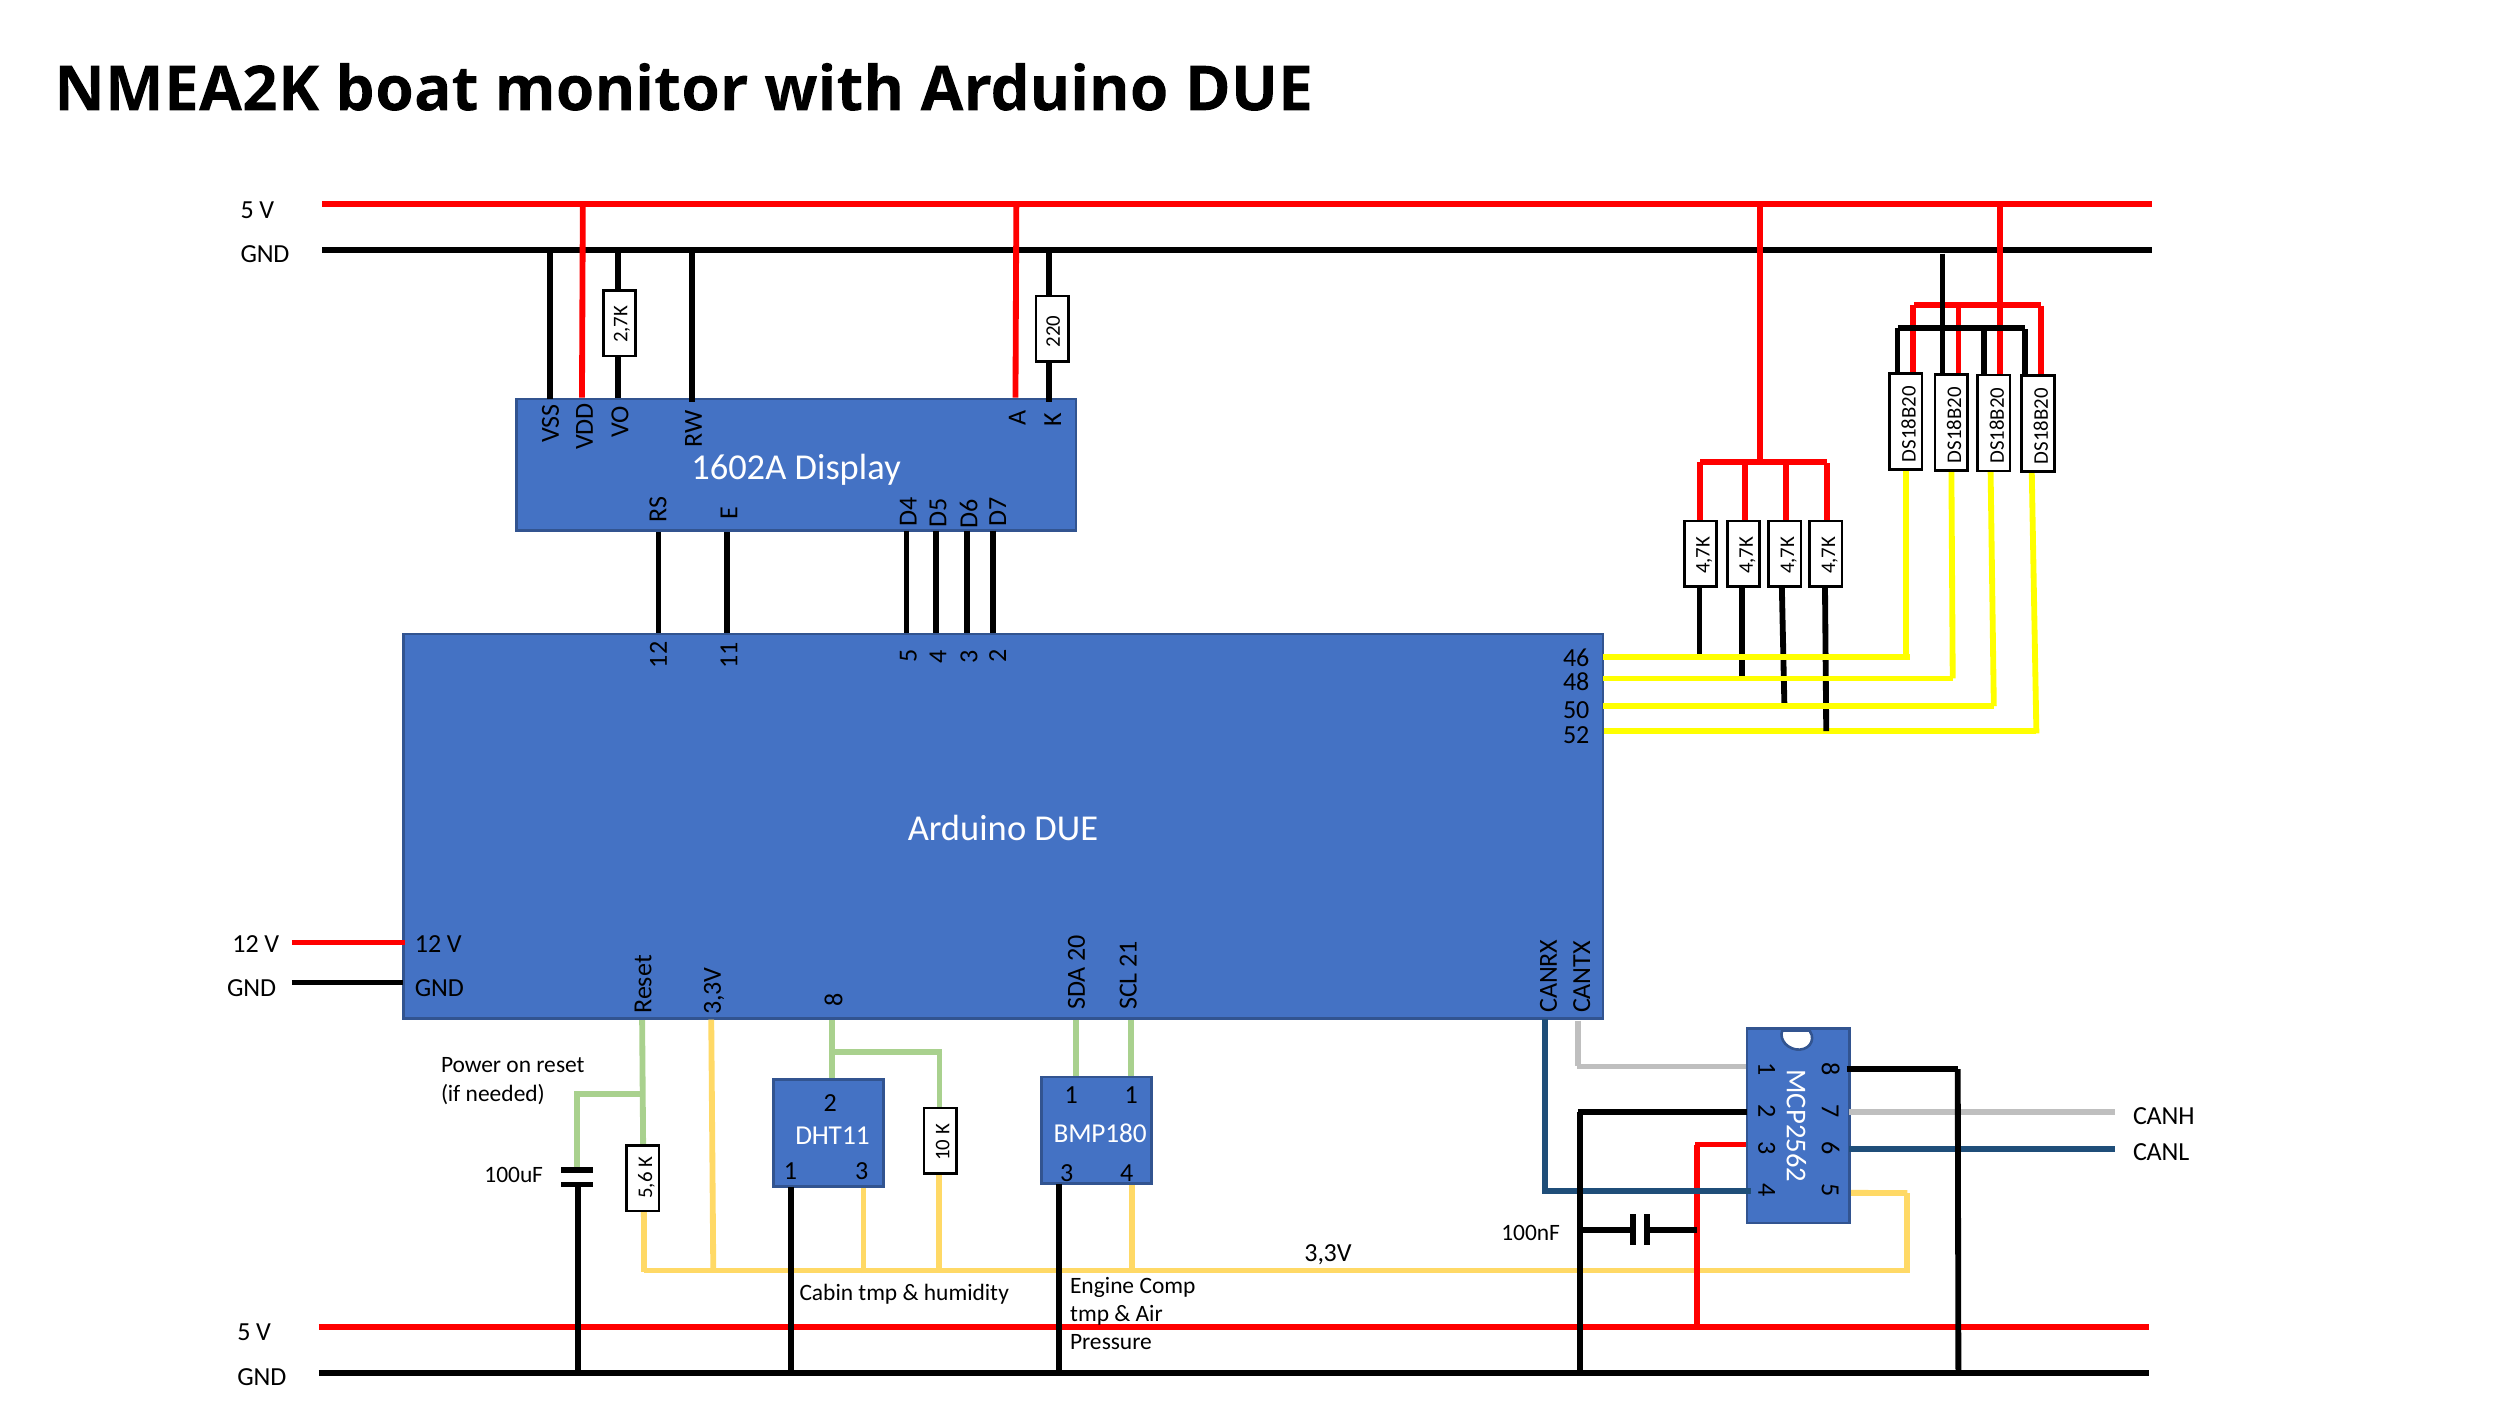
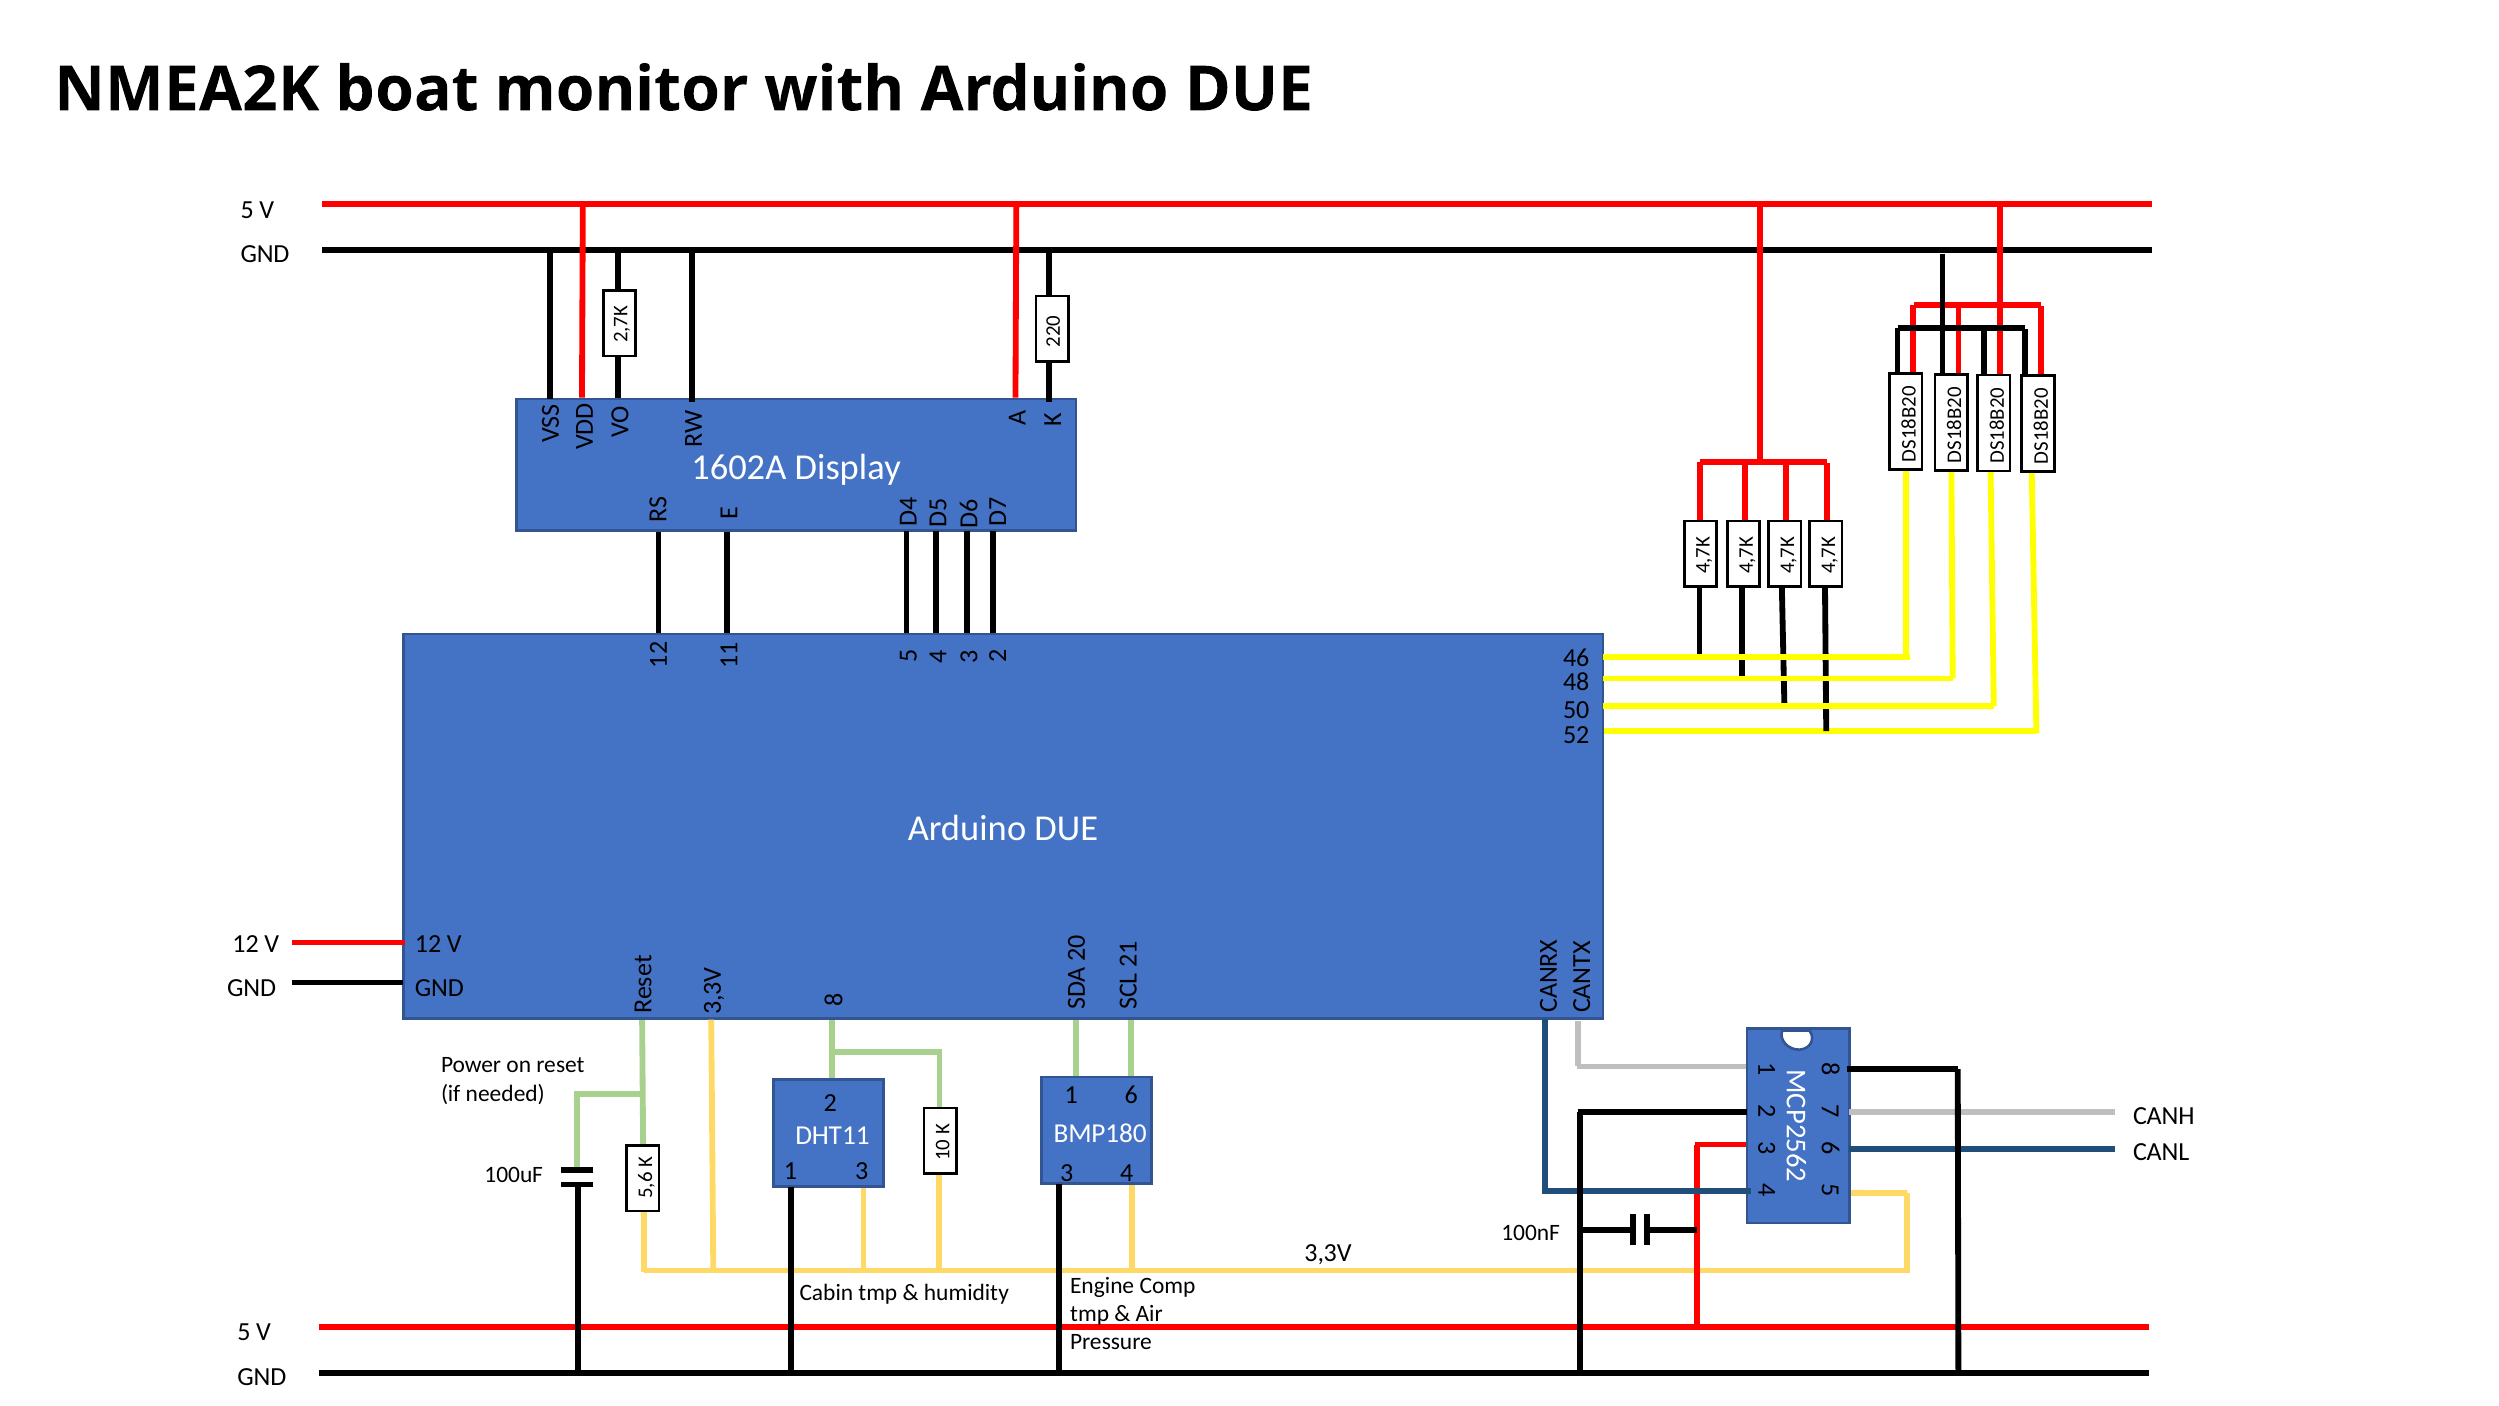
1: 1 -> 6 (1131, 1095)
